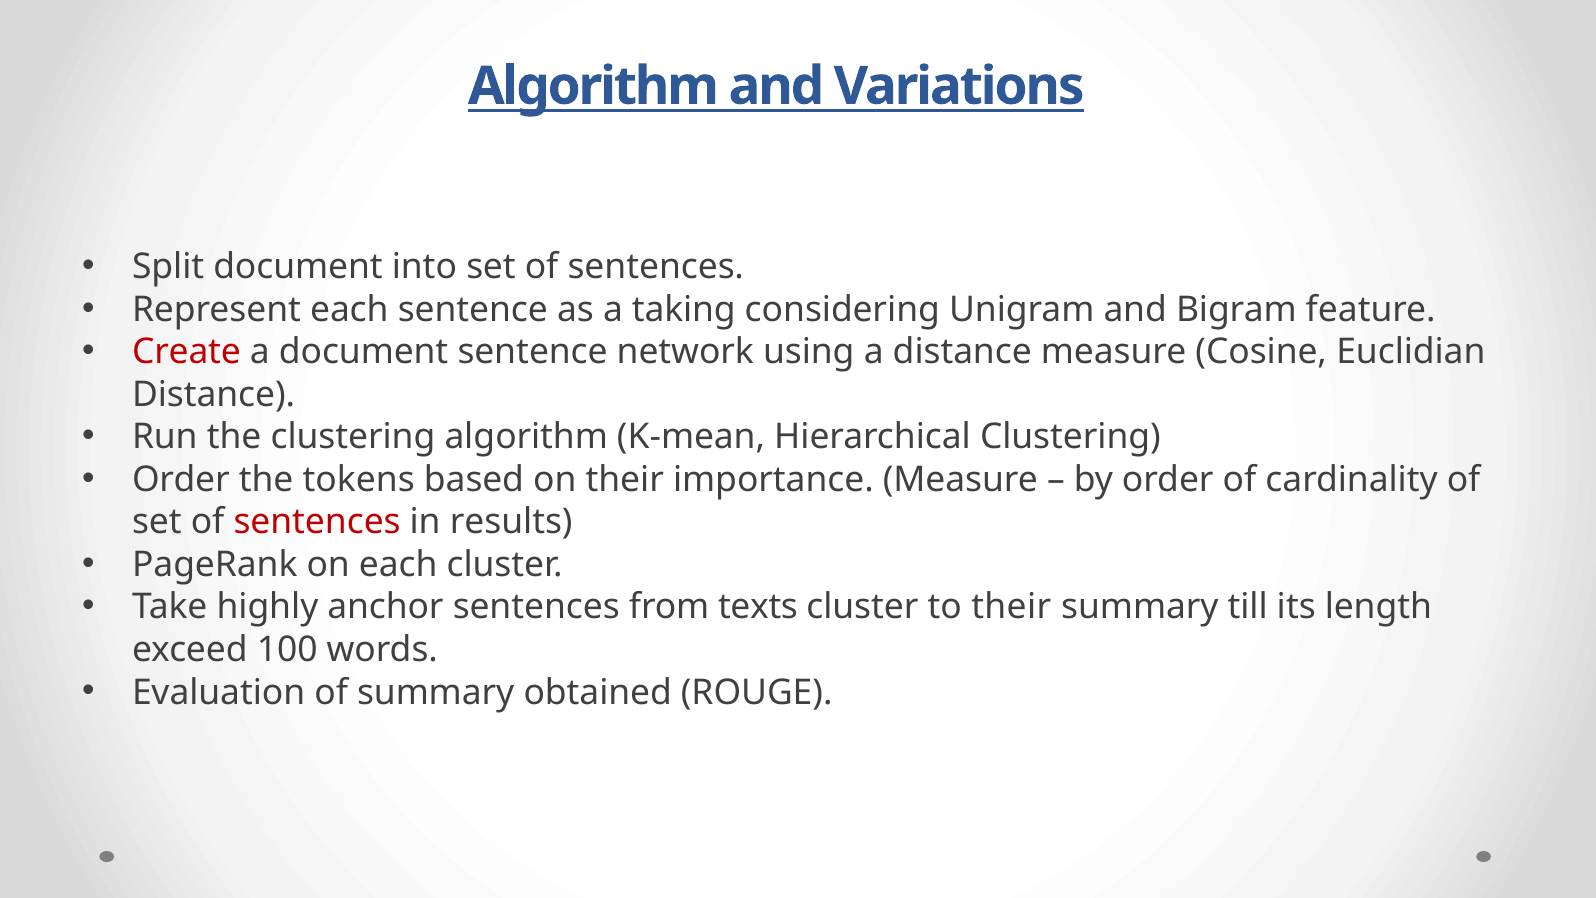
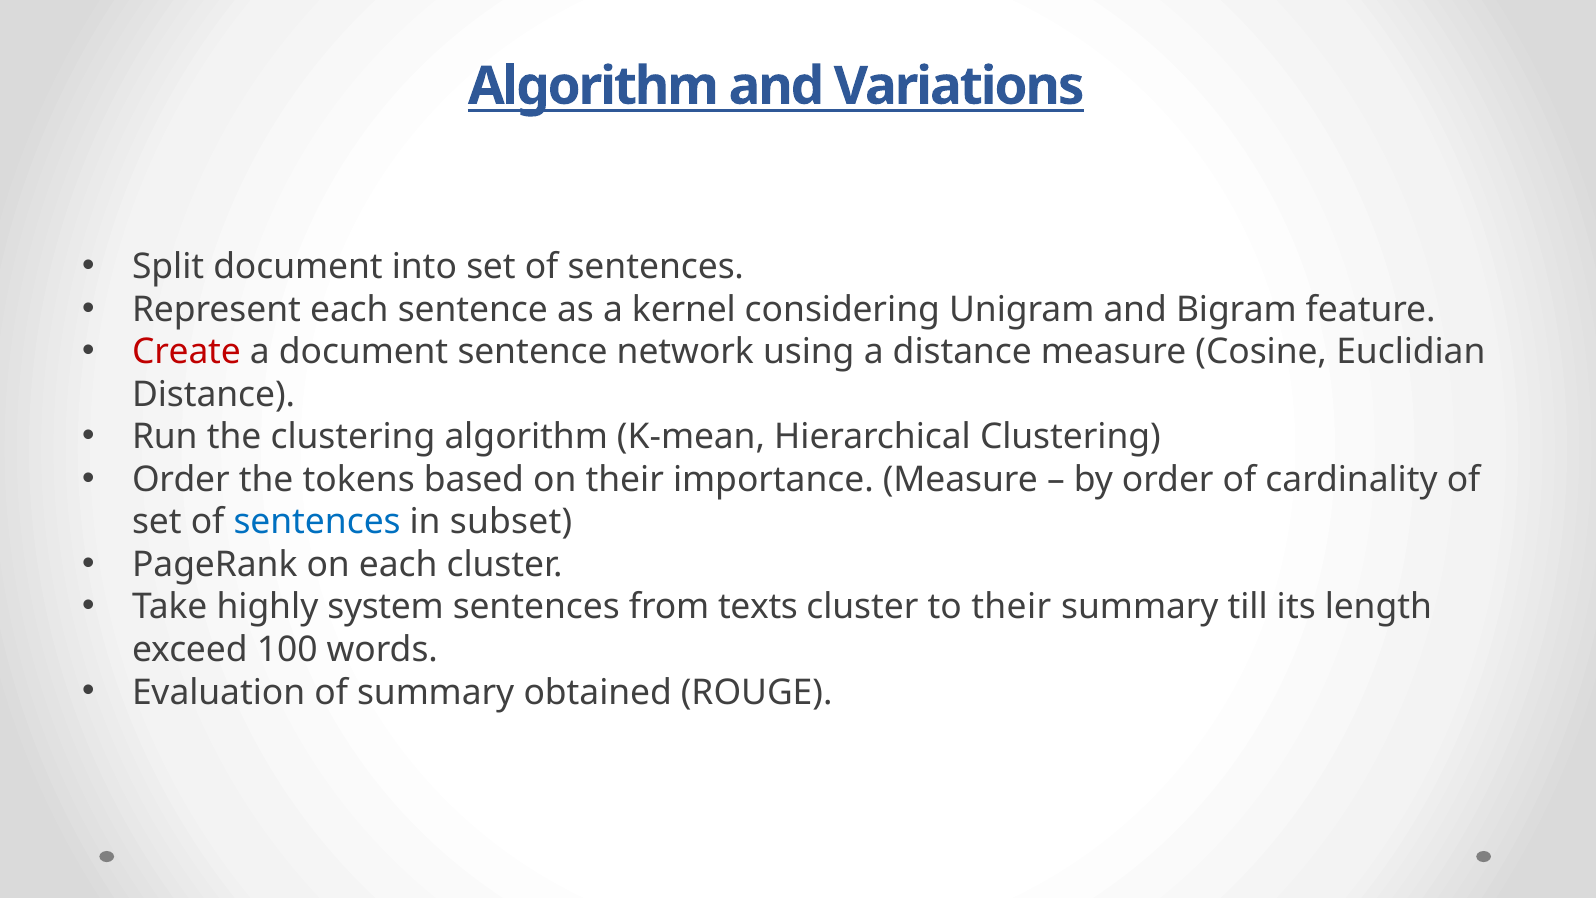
taking: taking -> kernel (684, 309)
sentences colour: red -> blue (317, 522)
results: results -> subset (511, 522)
anchor: anchor -> system (386, 607)
